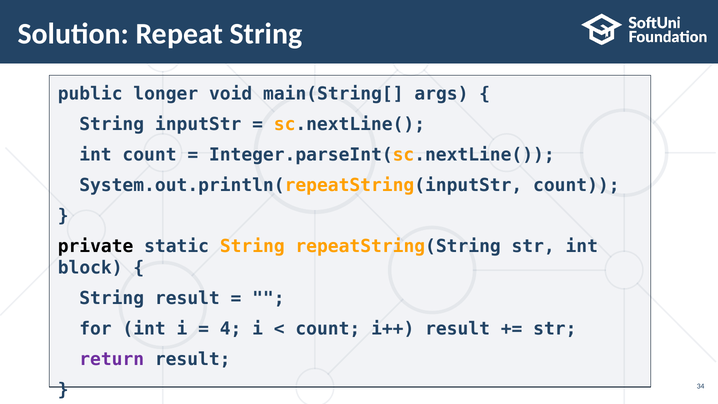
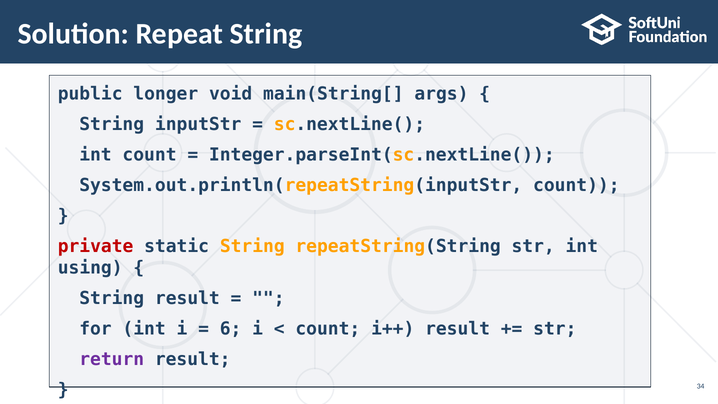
private colour: black -> red (96, 246)
block: block -> using (90, 268)
4: 4 -> 6 (231, 329)
